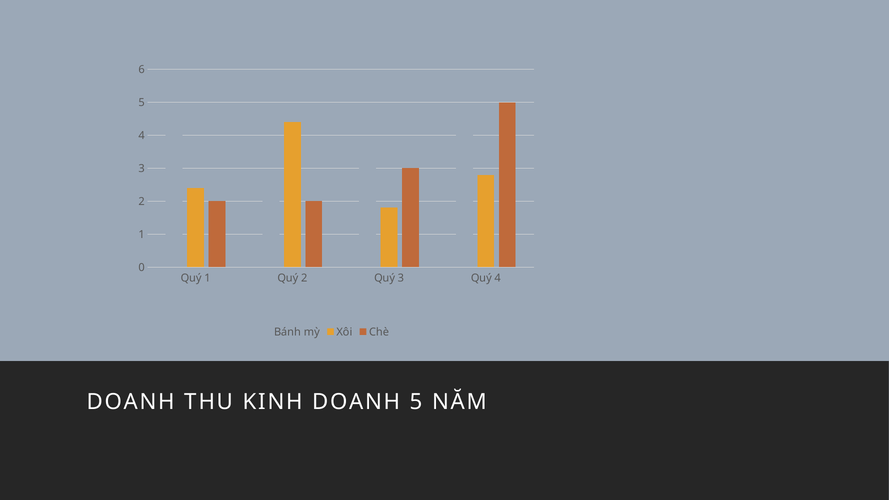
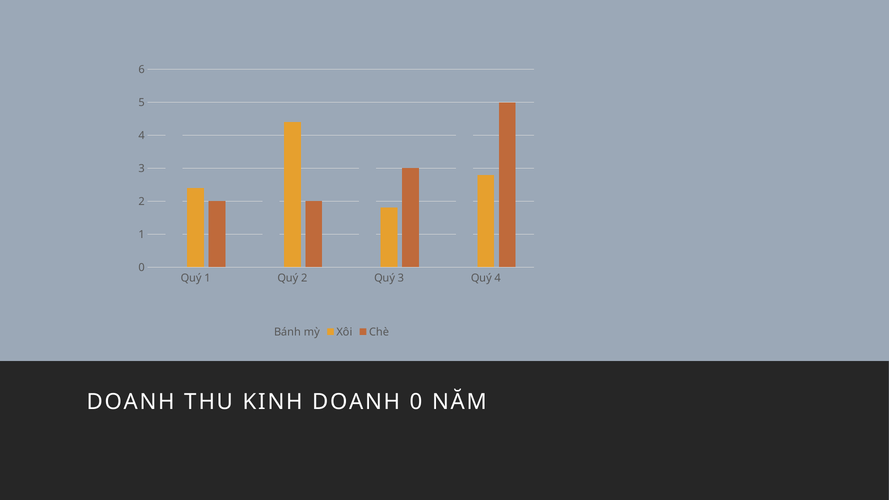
DOANH 5: 5 -> 0 (416, 402)
